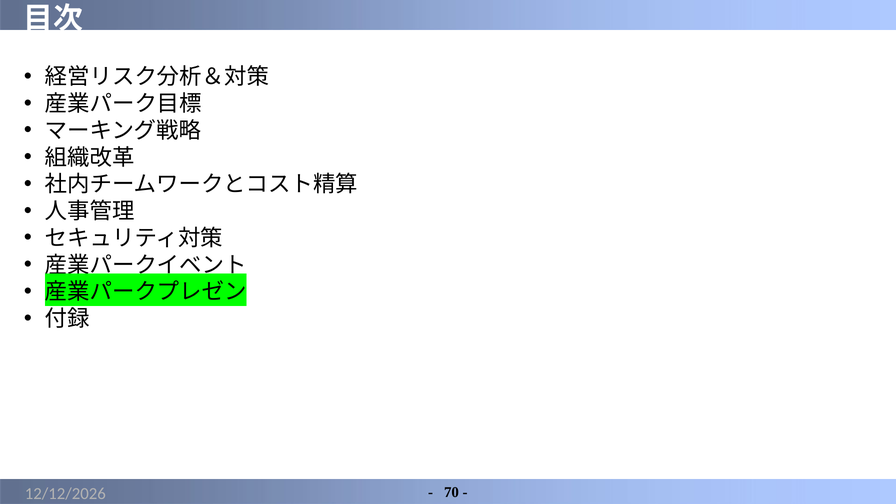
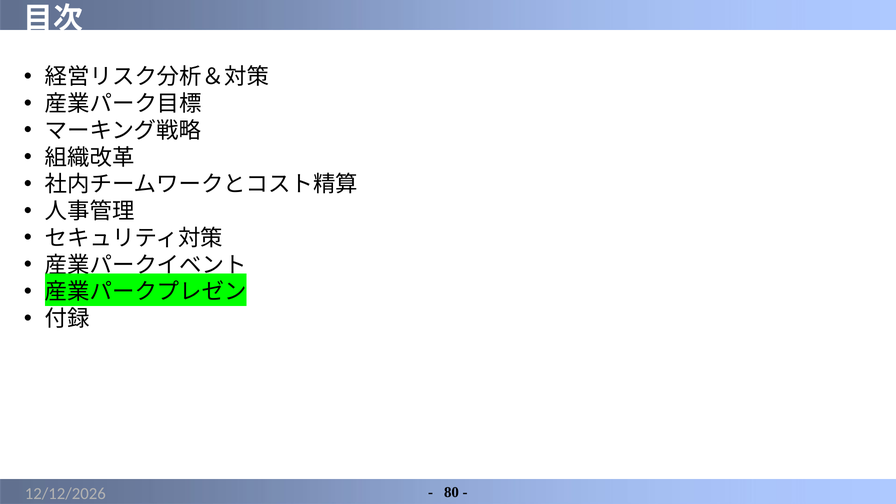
70: 70 -> 80 (451, 493)
